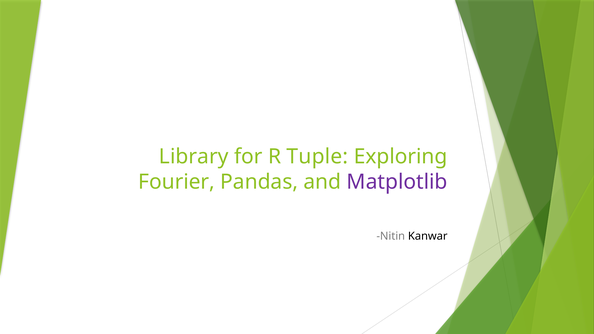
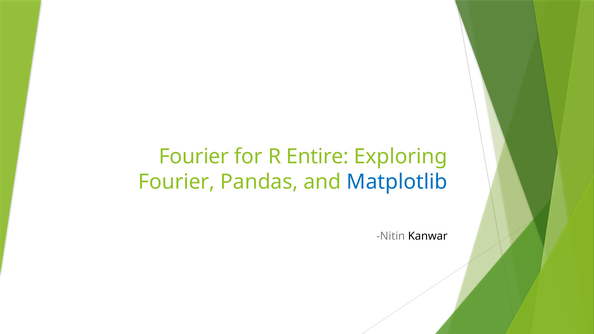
Library: Library -> Fourier (194, 157)
Tuple: Tuple -> Entire (318, 157)
Matplotlib colour: purple -> blue (397, 182)
